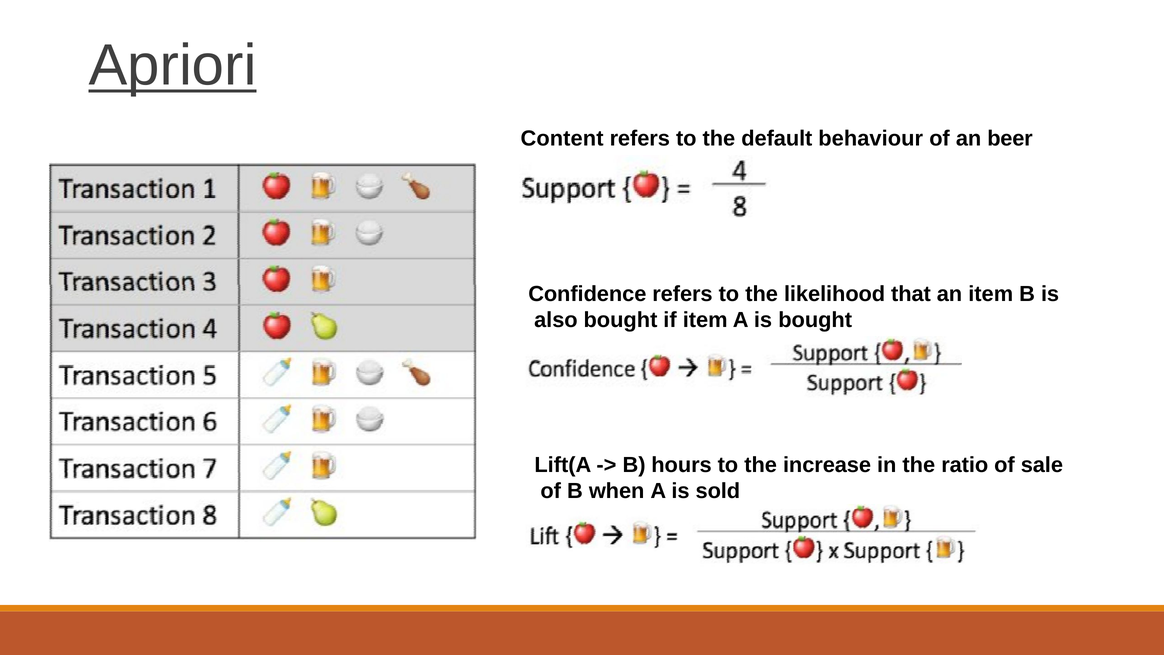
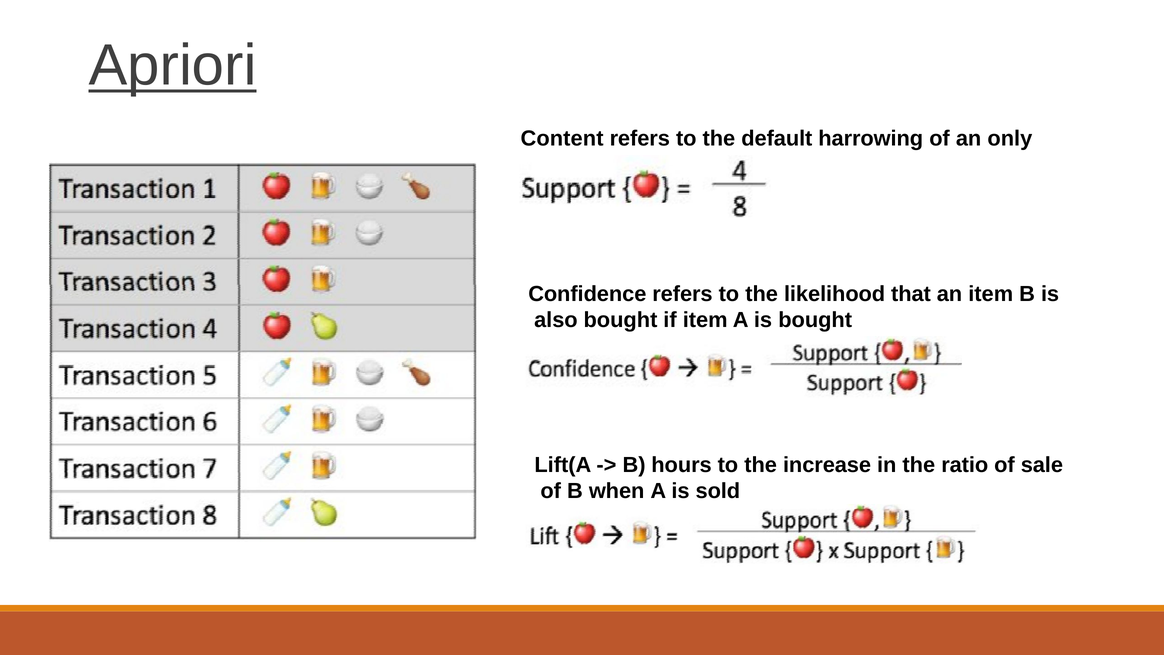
behaviour: behaviour -> harrowing (871, 139)
beer: beer -> only (1010, 139)
